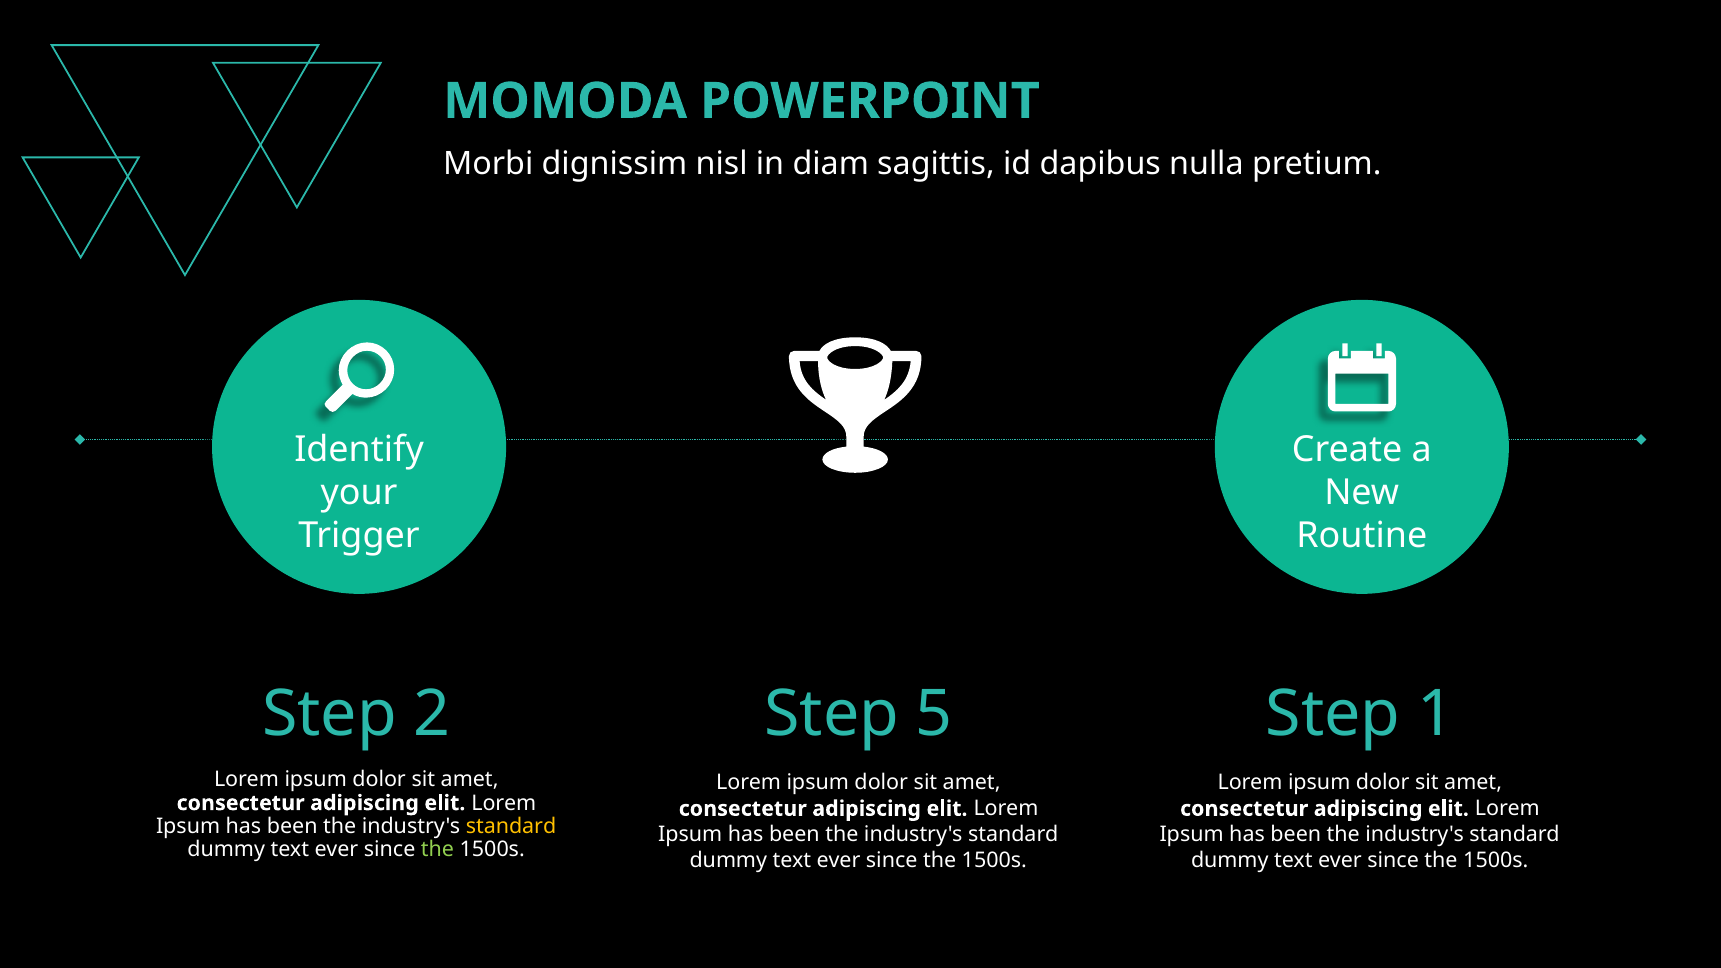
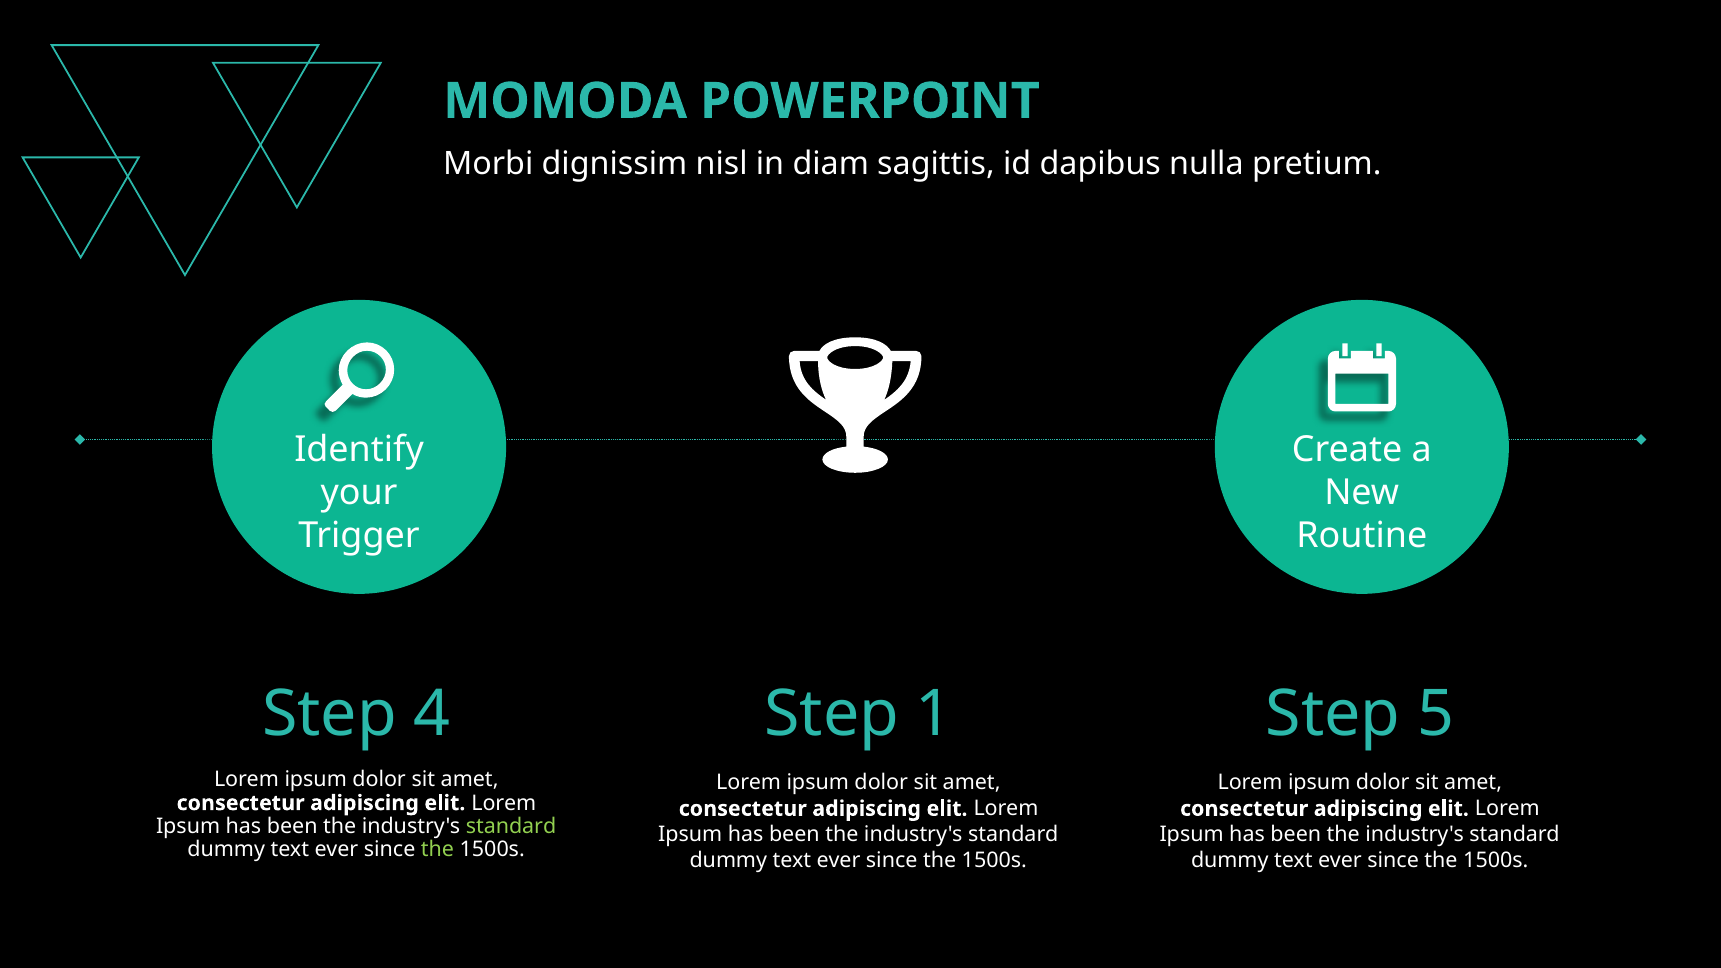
2: 2 -> 4 (432, 714)
5: 5 -> 1 (934, 714)
1: 1 -> 5 (1436, 714)
standard colour: yellow -> light green (511, 826)
